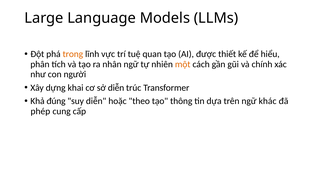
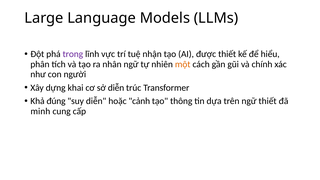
trong colour: orange -> purple (73, 54)
quan: quan -> nhận (152, 54)
theo: theo -> cảnh (139, 101)
ngữ khác: khác -> thiết (268, 101)
phép: phép -> minh (40, 111)
